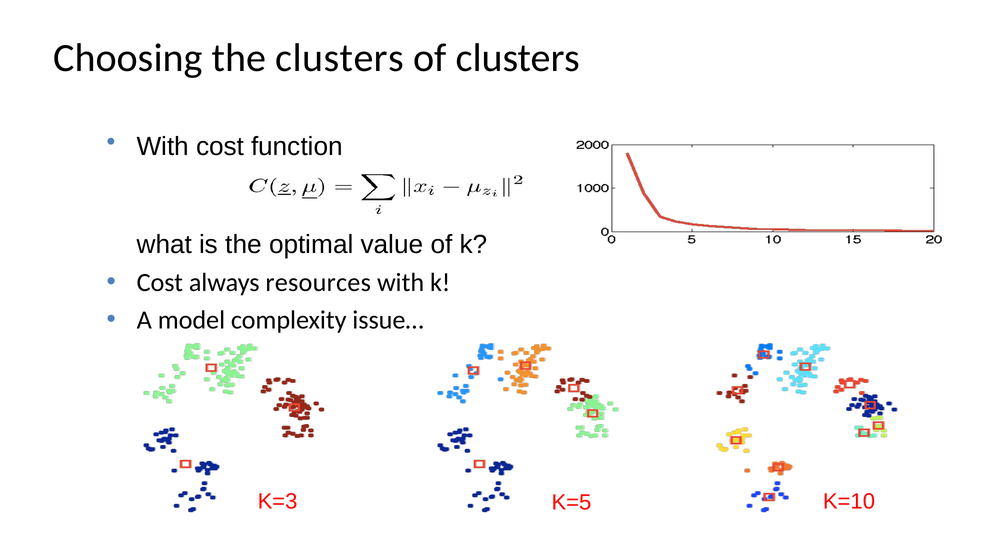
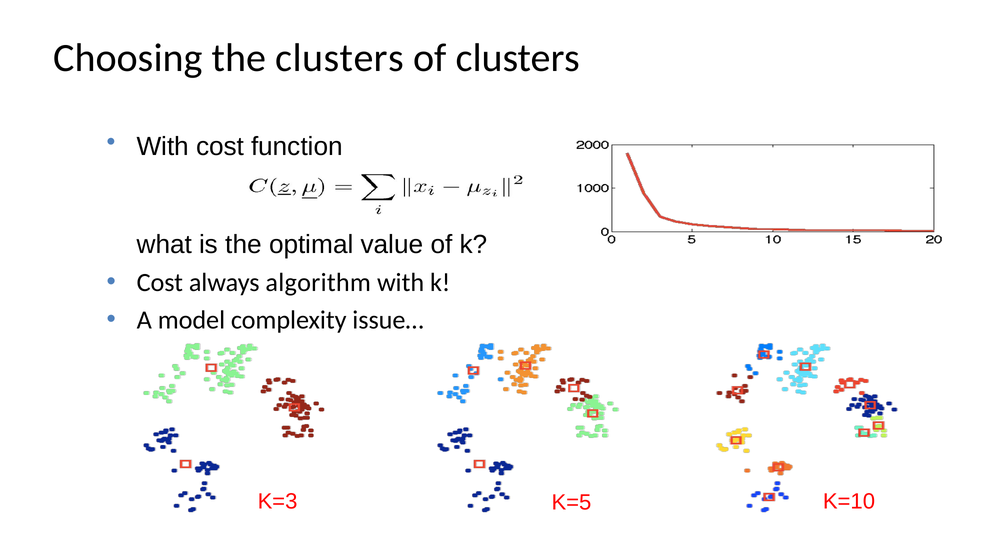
resources: resources -> algorithm (318, 283)
